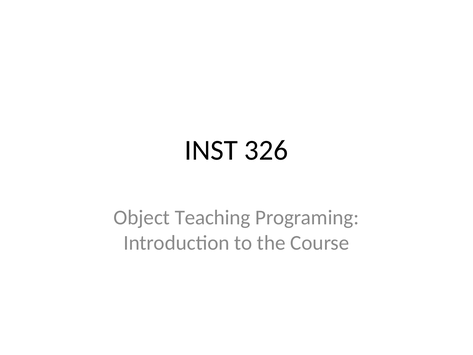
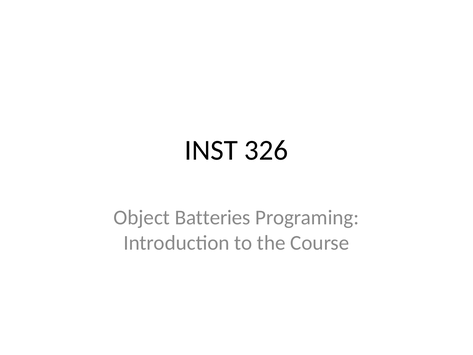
Teaching: Teaching -> Batteries (213, 217)
